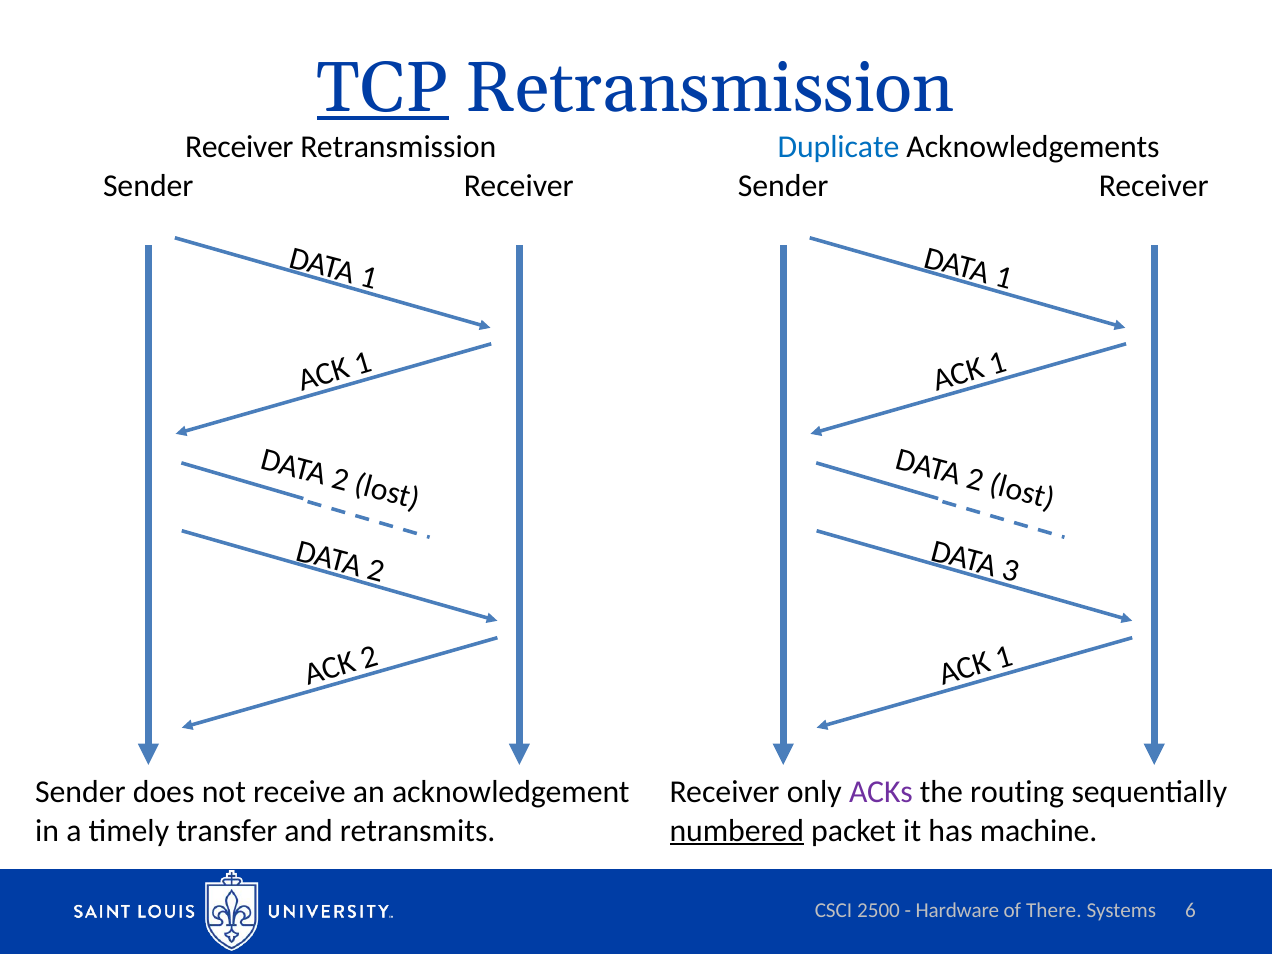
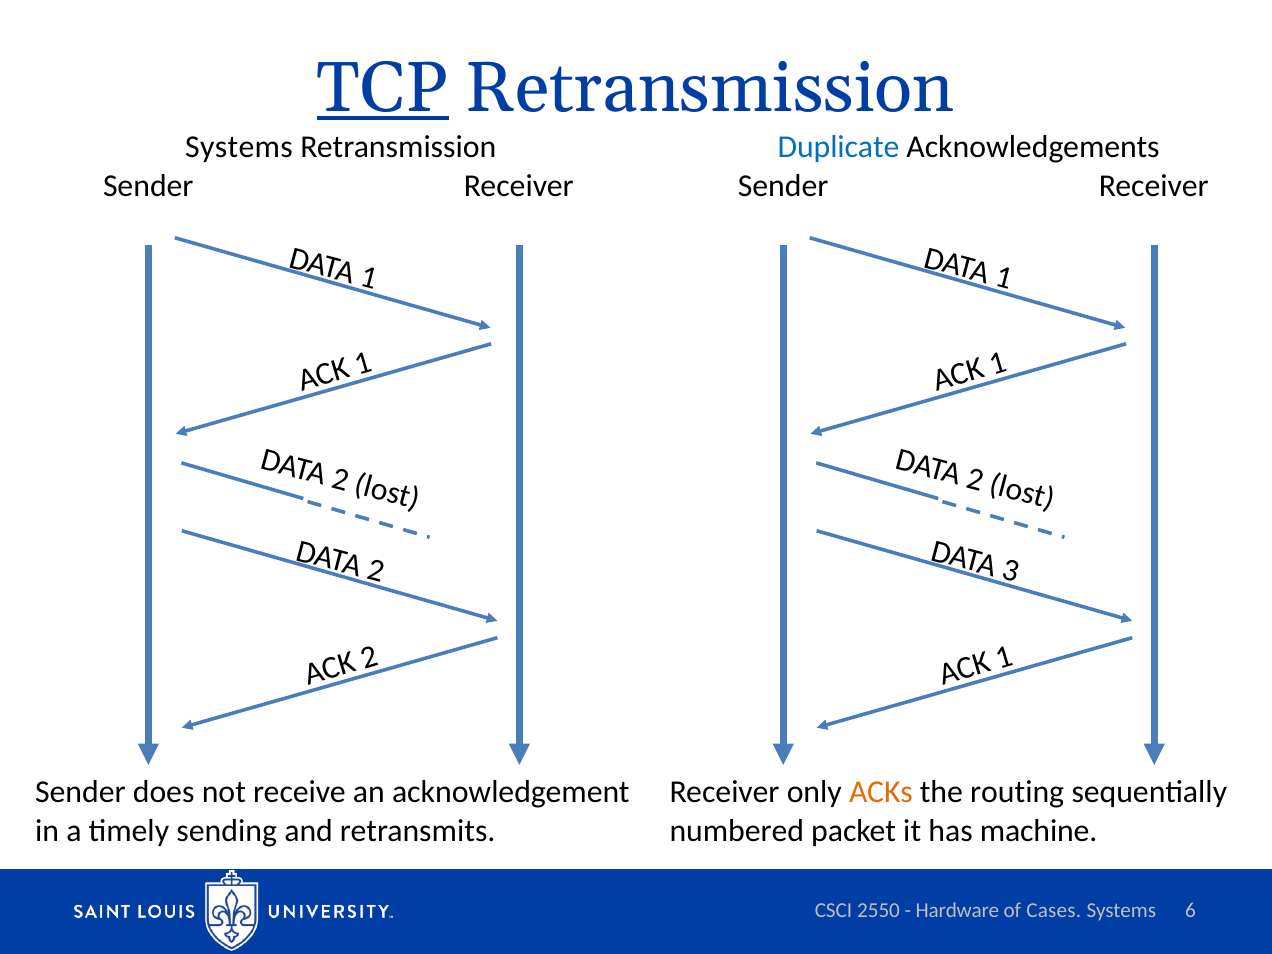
Receiver: Receiver -> Systems (239, 147)
ACKs colour: purple -> orange (881, 792)
transfer: transfer -> sending (227, 831)
numbered underline: present -> none (737, 831)
2500: 2500 -> 2550 (879, 911)
There: There -> Cases (1054, 911)
